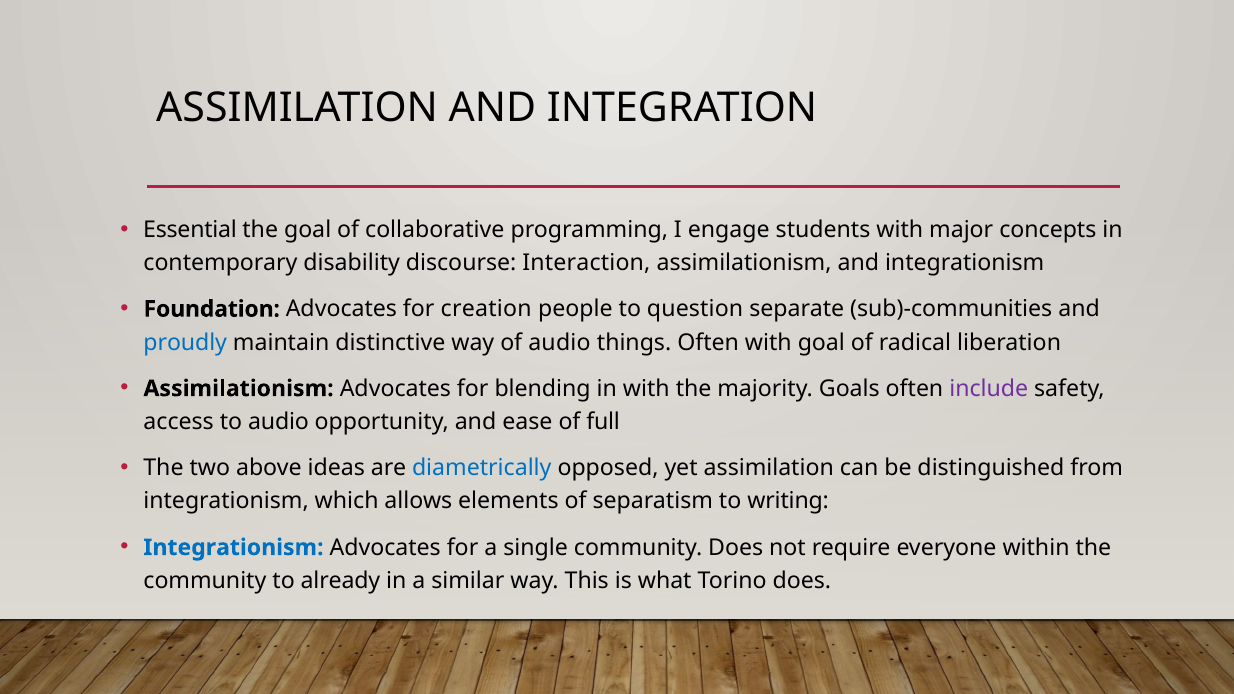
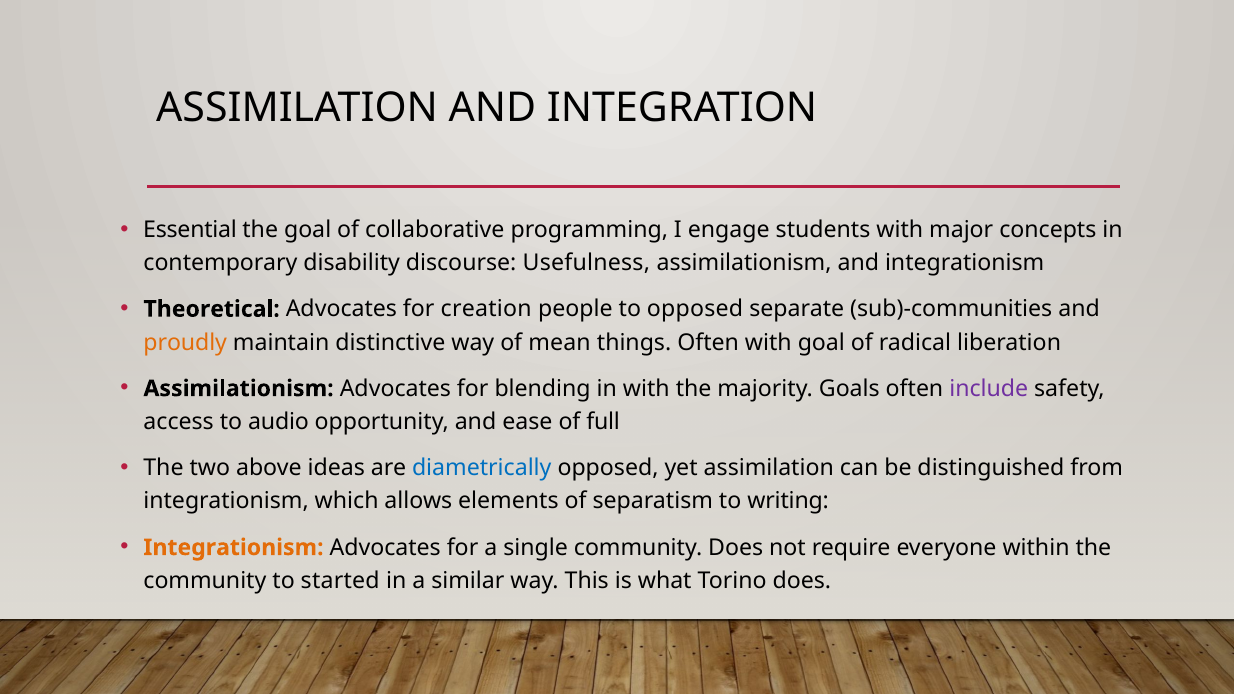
Interaction: Interaction -> Usefulness (586, 263)
Foundation: Foundation -> Theoretical (212, 309)
to question: question -> opposed (695, 309)
proudly colour: blue -> orange (185, 342)
of audio: audio -> mean (559, 342)
Integrationism colour: blue -> orange (234, 548)
already: already -> started (340, 581)
